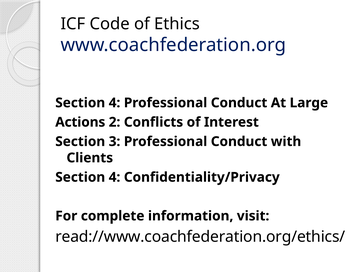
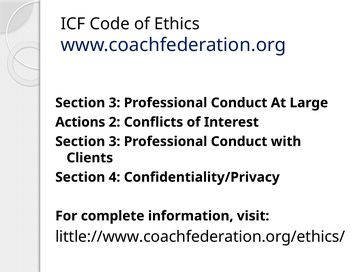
4: 4 -> 3 (115, 103)
read://www.coachfederation.org/ethics/: read://www.coachfederation.org/ethics/ -> little://www.coachfederation.org/ethics/ (200, 237)
